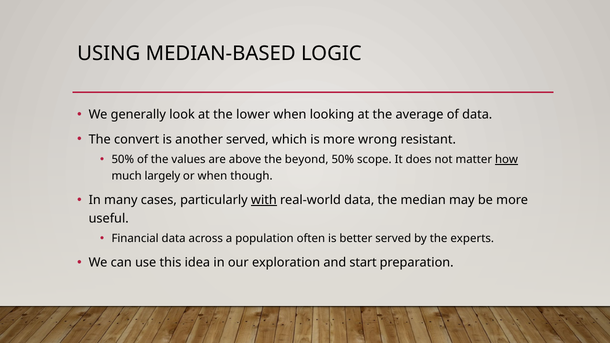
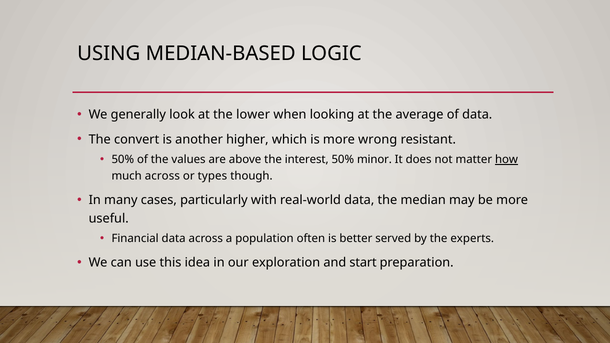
another served: served -> higher (247, 139)
beyond: beyond -> interest (307, 160)
scope: scope -> minor (374, 160)
much largely: largely -> across (162, 176)
or when: when -> types (212, 176)
with underline: present -> none (264, 200)
